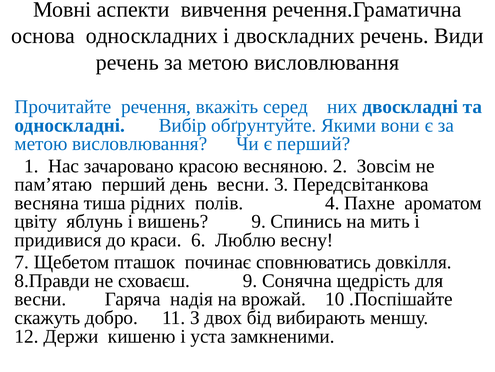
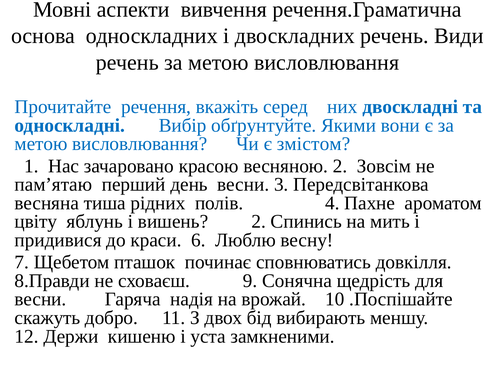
є перший: перший -> змістом (314, 144)
вишень 9: 9 -> 2 (259, 221)
